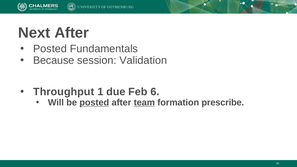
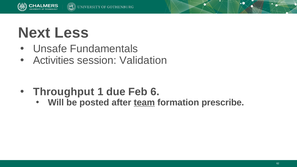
Next After: After -> Less (72, 33)
Posted: Posted -> Unsafe (50, 49)
Because: Because -> Activities (54, 60)
posted underline: present -> none (94, 103)
